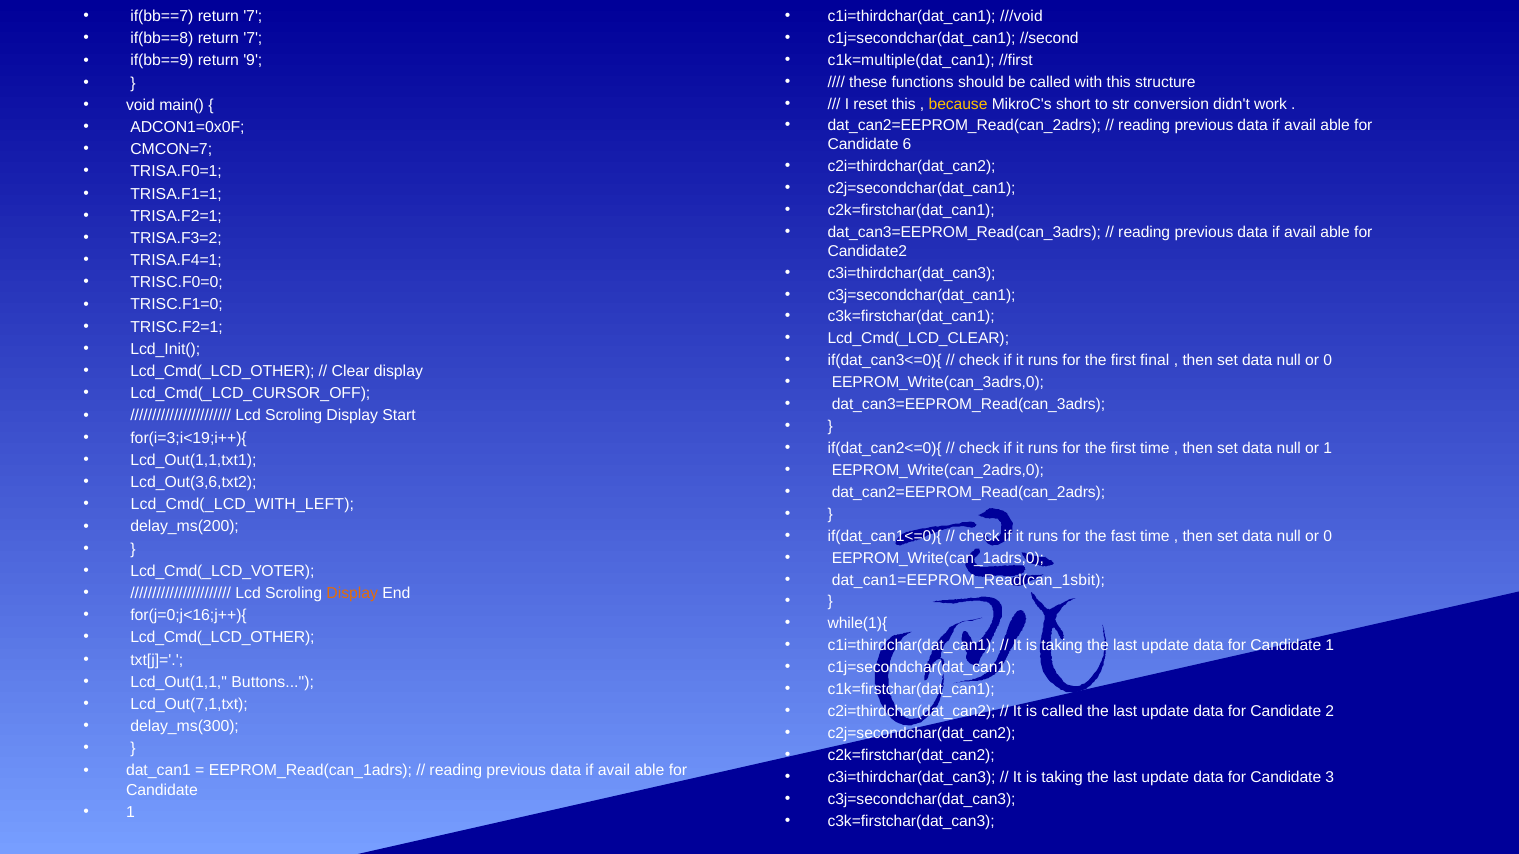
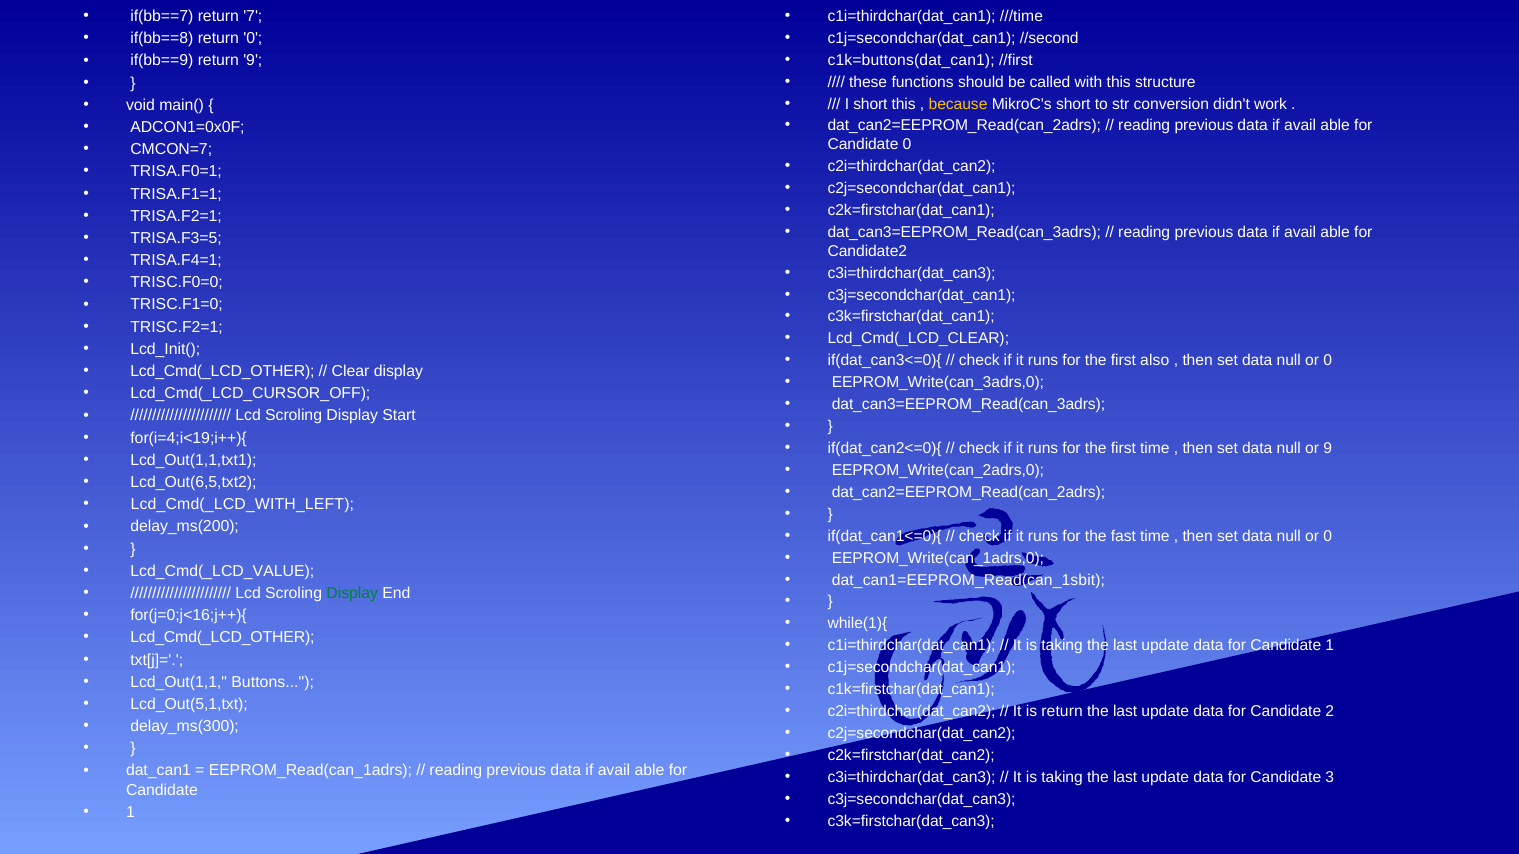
///void: ///void -> ///time (1021, 16)
if(bb==8 return 7: 7 -> 0 (253, 39)
c1k=multiple(dat_can1: c1k=multiple(dat_can1 -> c1k=buttons(dat_can1 (911, 60)
I reset: reset -> short (870, 104)
Candidate 6: 6 -> 0 (907, 145)
TRISA.F3=2: TRISA.F3=2 -> TRISA.F3=5 (176, 238)
final: final -> also (1155, 361)
for(i=3;i<19;i++){: for(i=3;i<19;i++){ -> for(i=4;i<19;i++){ (189, 438)
or 1: 1 -> 9 (1328, 449)
Lcd_Out(3,6,txt2: Lcd_Out(3,6,txt2 -> Lcd_Out(6,5,txt2 (193, 483)
Lcd_Cmd(_LCD_VOTER: Lcd_Cmd(_LCD_VOTER -> Lcd_Cmd(_LCD_VALUE (222, 571)
Display colour: orange -> green (352, 594)
Lcd_Out(7,1,txt: Lcd_Out(7,1,txt -> Lcd_Out(5,1,txt (189, 705)
is called: called -> return (1062, 712)
